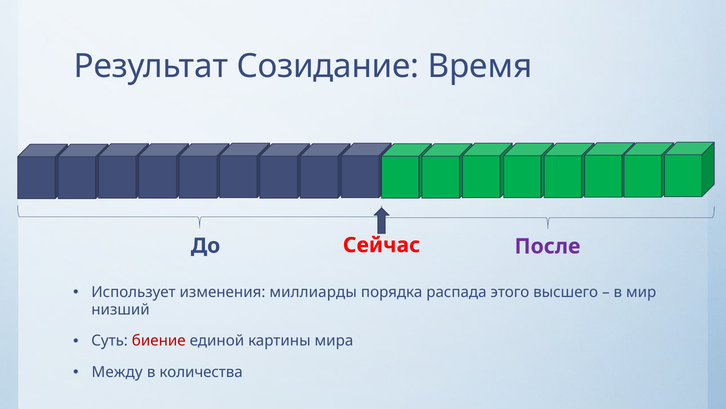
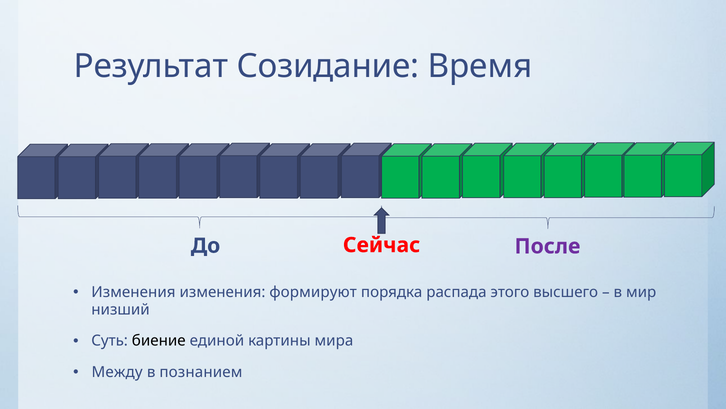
Использует: Использует -> Изменения (133, 292)
миллиарды: миллиарды -> формируют (313, 292)
биение colour: red -> black (159, 340)
количества: количества -> познанием (201, 372)
